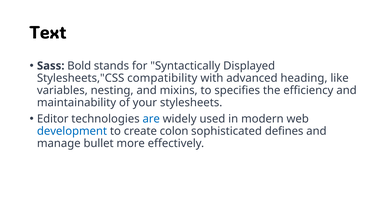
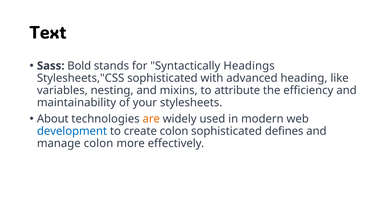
Displayed: Displayed -> Headings (249, 66)
Stylesheets,"CSS compatibility: compatibility -> sophisticated (162, 78)
specifies: specifies -> attribute (237, 90)
Editor: Editor -> About (53, 119)
are colour: blue -> orange (151, 119)
manage bullet: bullet -> colon (98, 143)
